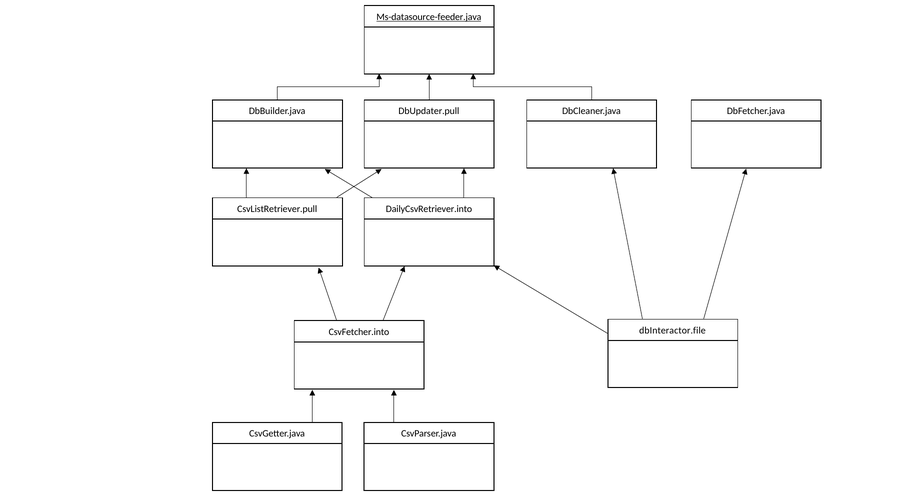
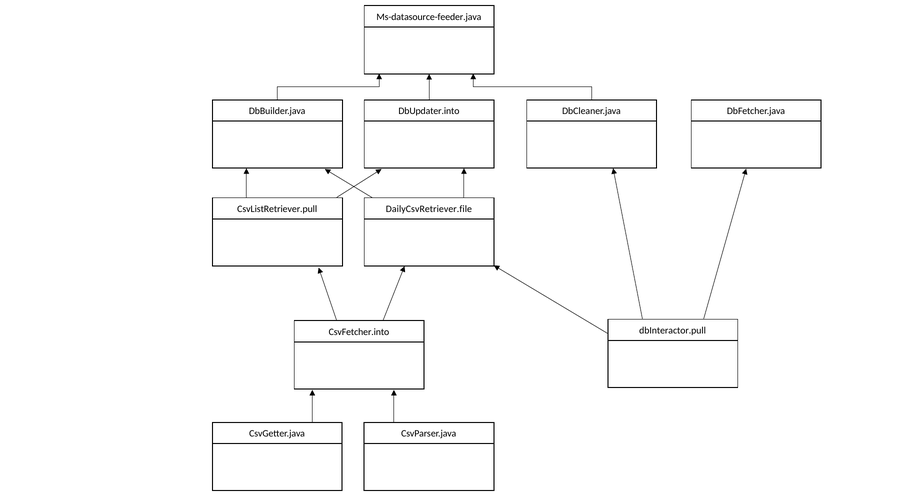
Ms-datasource-feeder.java underline: present -> none (429, 17)
DbUpdater.pull: DbUpdater.pull -> DbUpdater.into (429, 111)
DailyCsvRetriever.into: DailyCsvRetriever.into -> DailyCsvRetriever.file (429, 209)
dbInteractor.file: dbInteractor.file -> dbInteractor.pull (673, 331)
